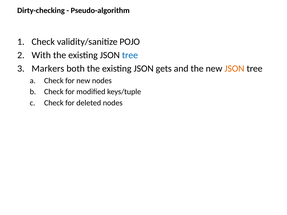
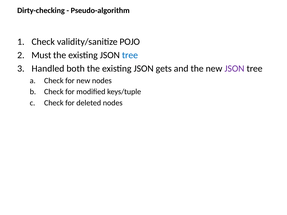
With: With -> Must (41, 55)
Markers: Markers -> Handled (48, 69)
JSON colour: orange -> purple (234, 69)
